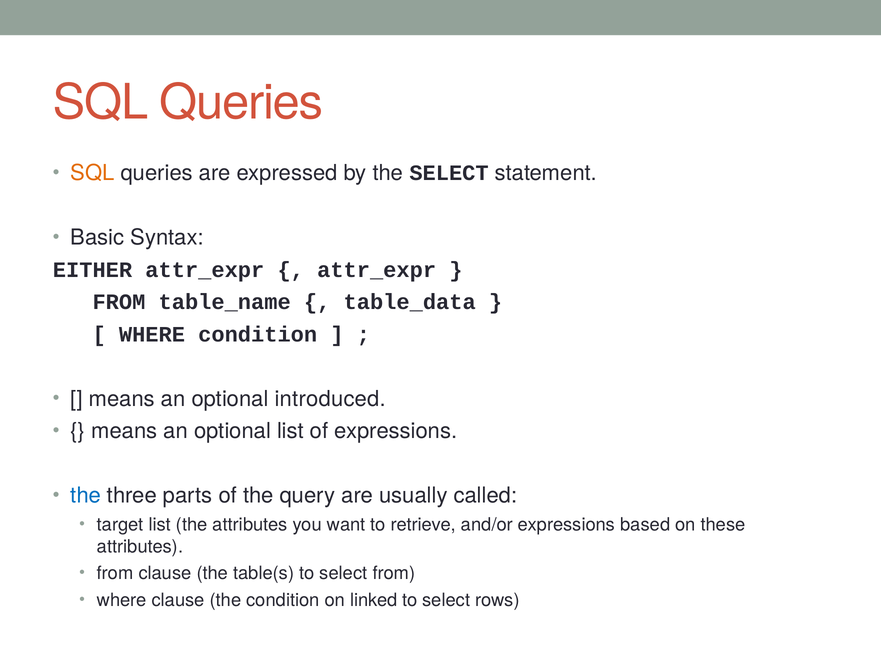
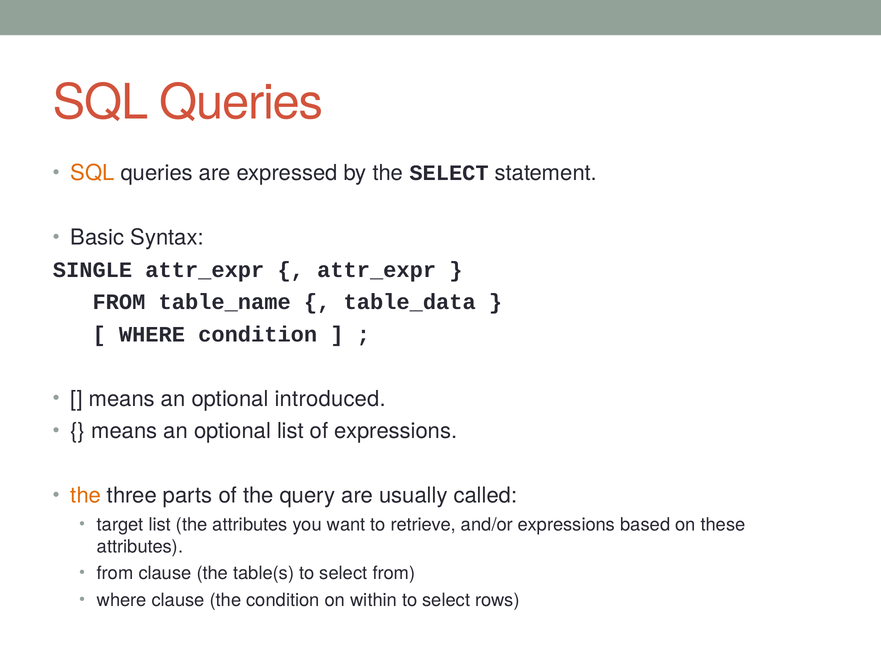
EITHER: EITHER -> SINGLE (93, 270)
the colour: blue -> orange (86, 496)
linked: linked -> within (374, 601)
